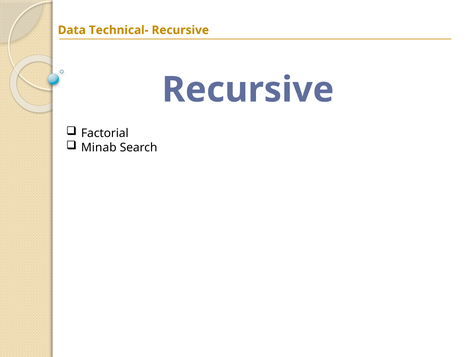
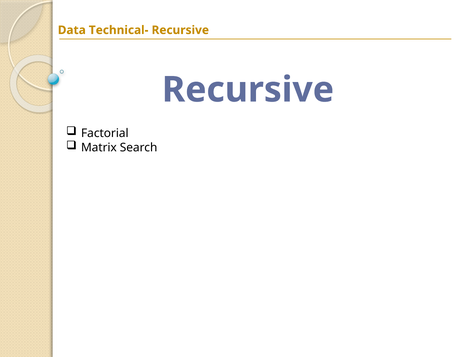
Minab: Minab -> Matrix (99, 147)
